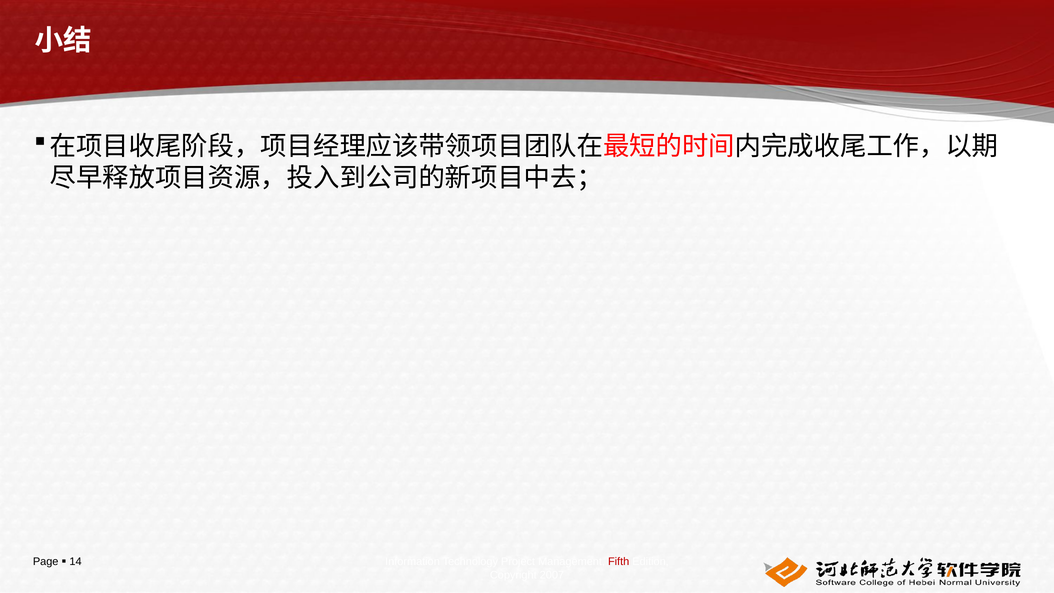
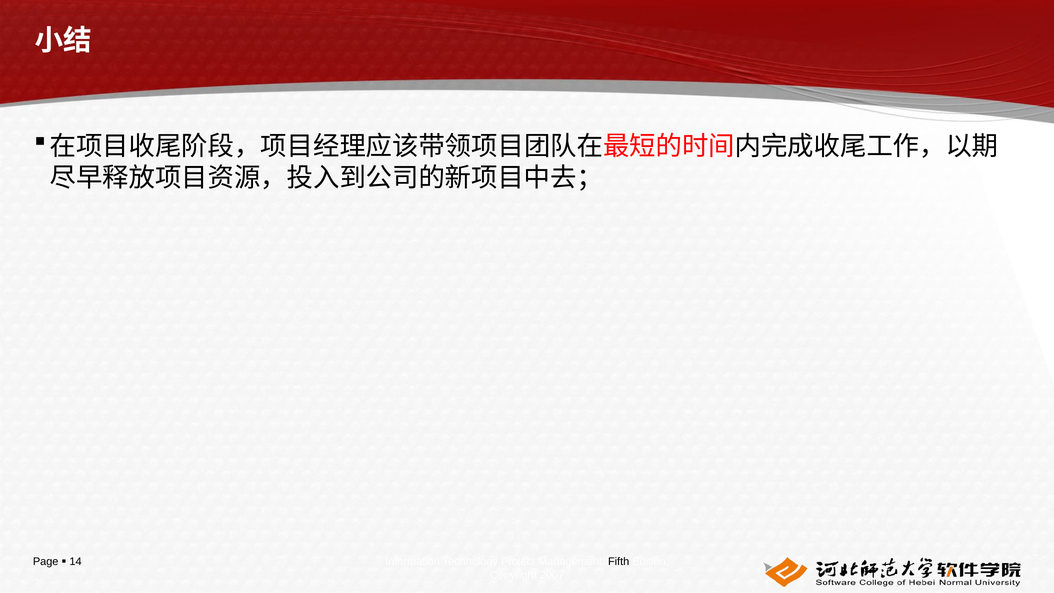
Fifth colour: red -> black (619, 562)
